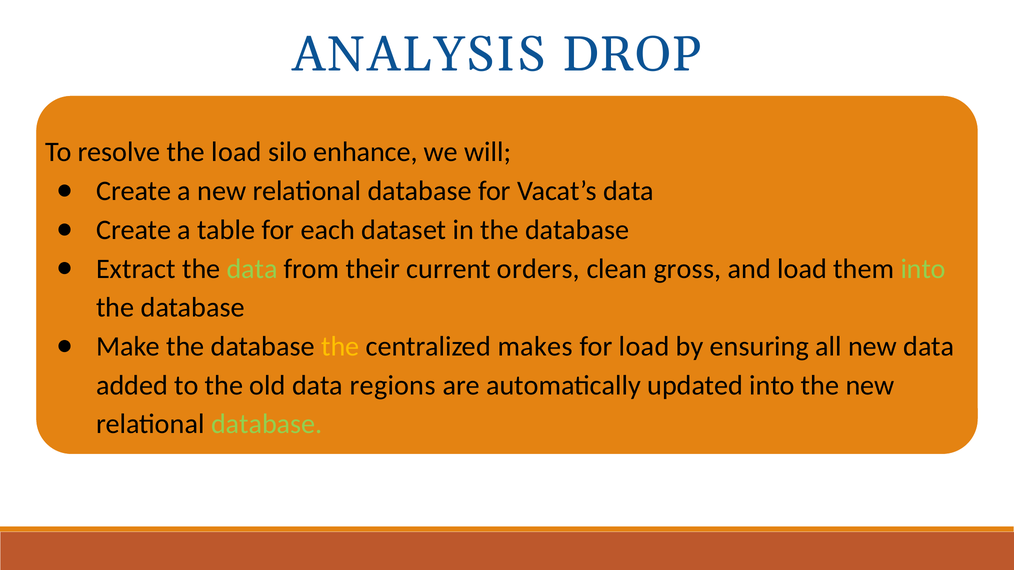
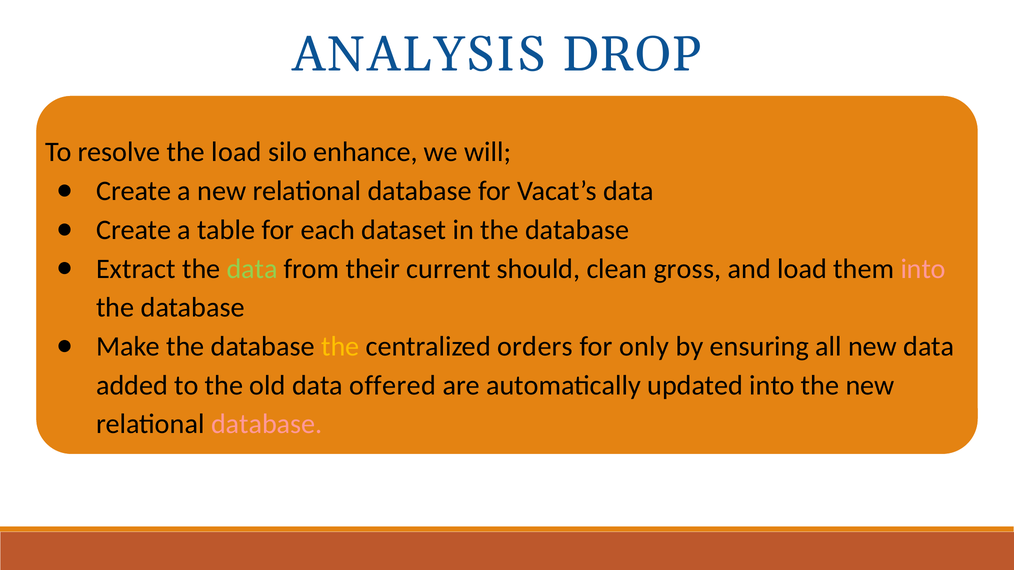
orders: orders -> should (539, 269)
into colour: light green -> pink (923, 269)
makes: makes -> orders (535, 347)
for load: load -> only (644, 347)
regions: regions -> offered (393, 386)
database colour: light green -> pink (267, 424)
